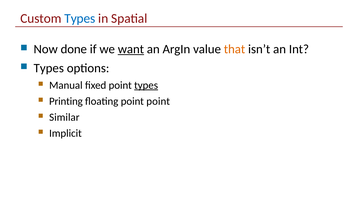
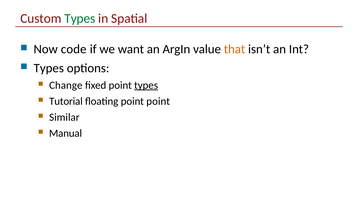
Types colour: blue -> green (80, 18)
done: done -> code (74, 49)
want underline: present -> none (131, 49)
Manual: Manual -> Change (66, 85)
Printing: Printing -> Tutorial (66, 101)
Implicit: Implicit -> Manual (66, 133)
